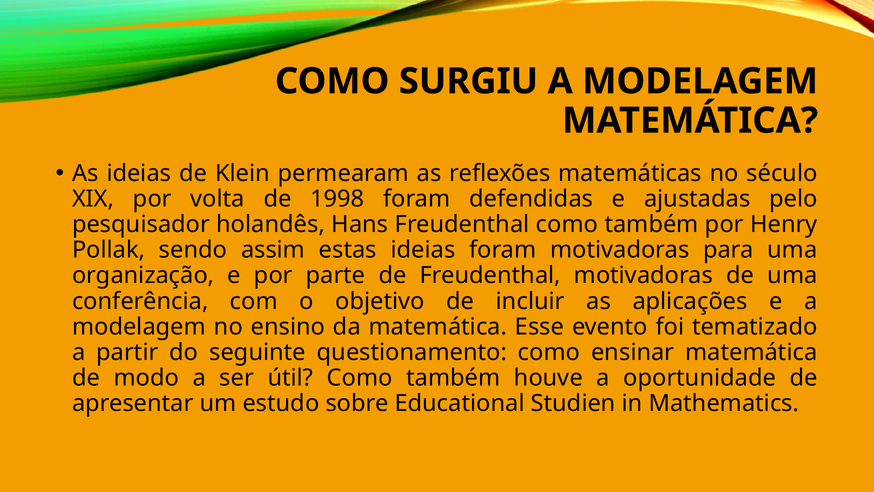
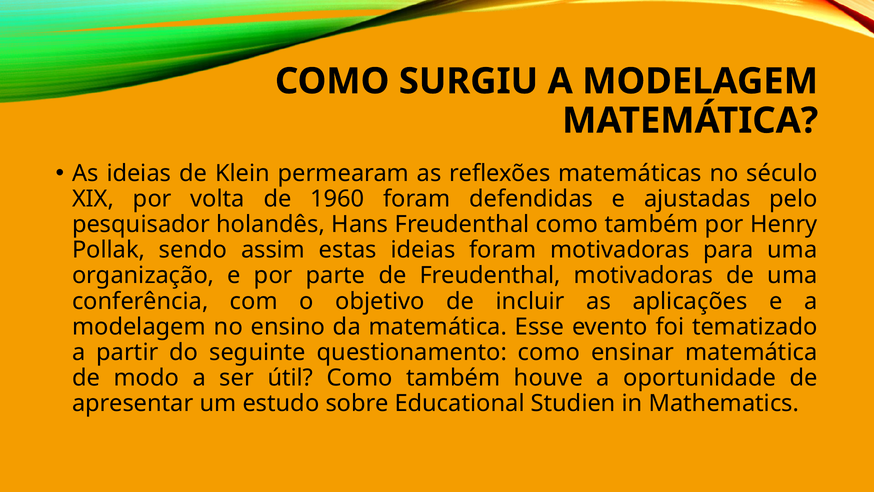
1998: 1998 -> 1960 (337, 199)
